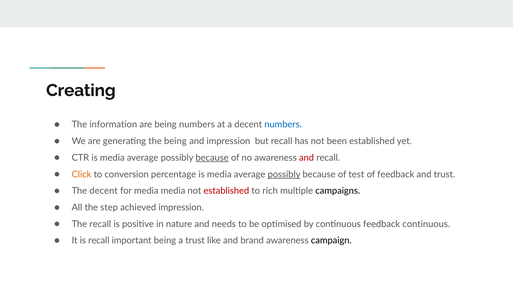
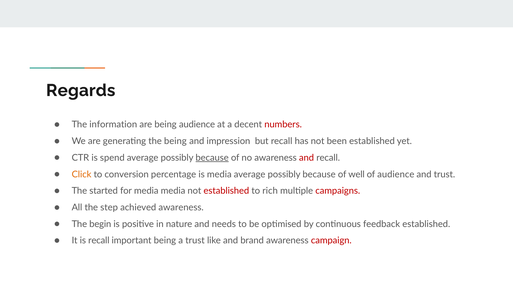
Creating: Creating -> Regards (81, 91)
being numbers: numbers -> audience (197, 125)
numbers colour: blue -> red (283, 125)
CTR is media: media -> spend (112, 158)
possibly underline: present -> none (284, 175)
test: test -> well (356, 175)
of feedback: feedback -> audience (396, 175)
The decent: decent -> started (104, 191)
campaigns colour: black -> red (338, 191)
achieved impression: impression -> awareness (181, 208)
The recall: recall -> begin (100, 224)
feedback continuous: continuous -> established (426, 224)
campaign colour: black -> red (331, 241)
